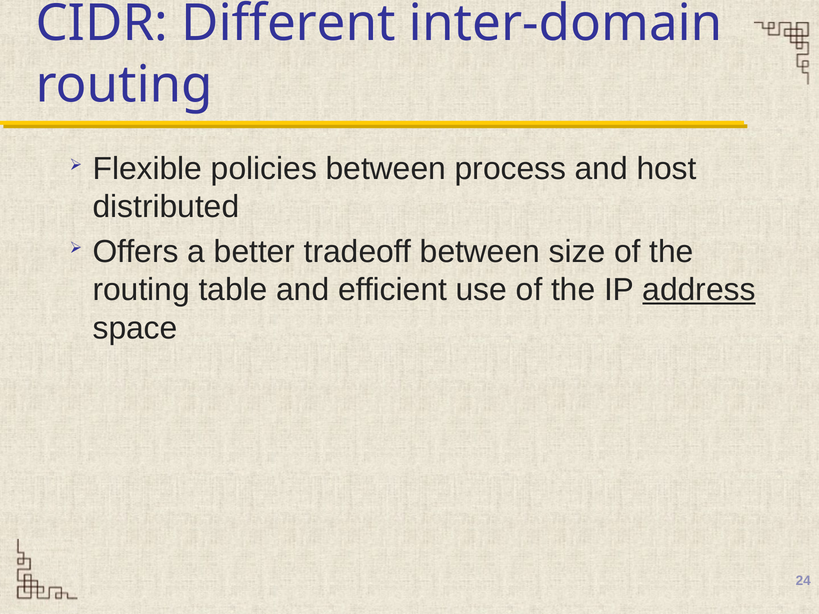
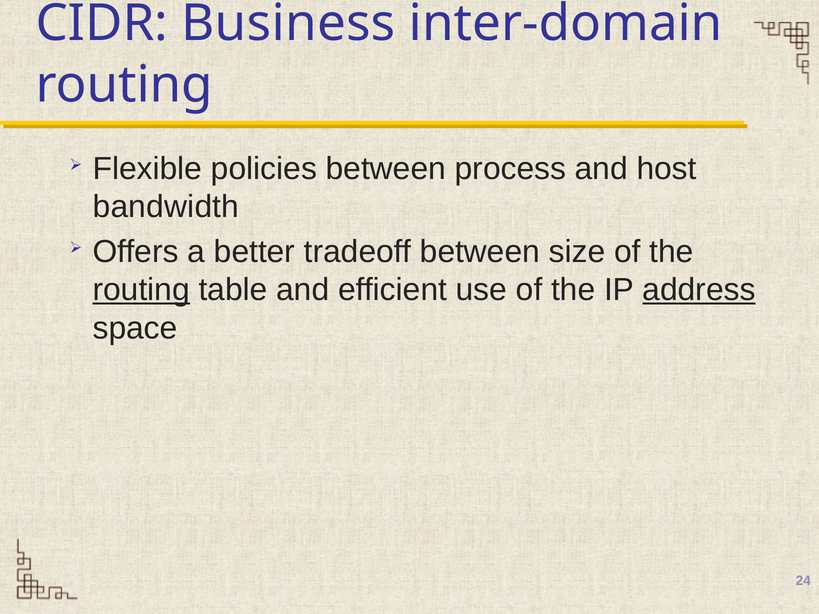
Different: Different -> Business (288, 23)
distributed: distributed -> bandwidth (166, 207)
routing underline: none -> present (141, 290)
